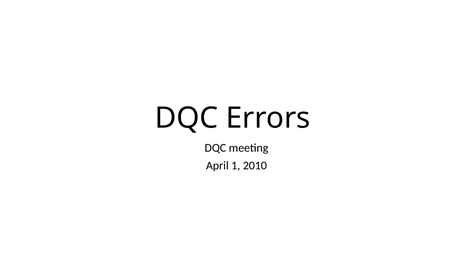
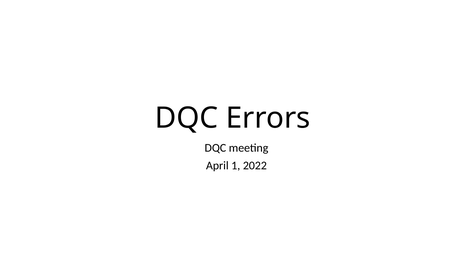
2010: 2010 -> 2022 (255, 166)
